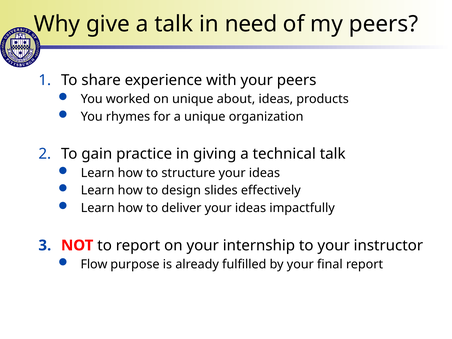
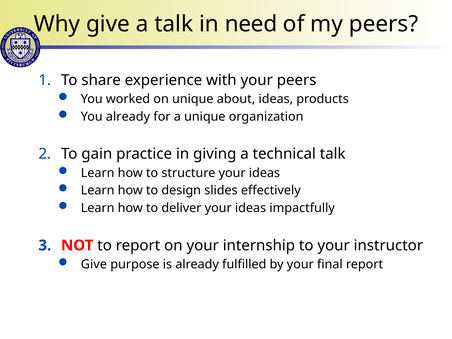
You rhymes: rhymes -> already (128, 117)
Flow: Flow -> Give (94, 264)
